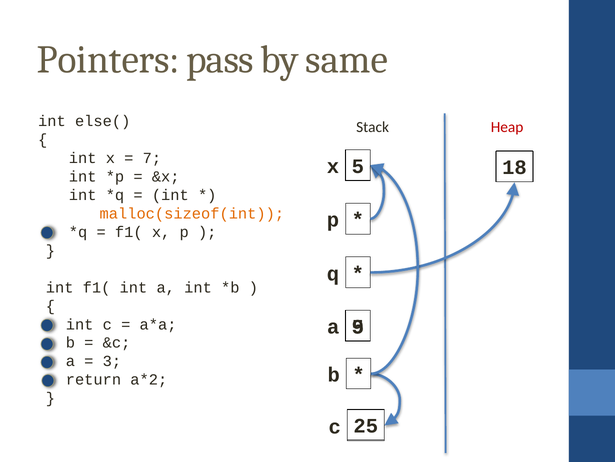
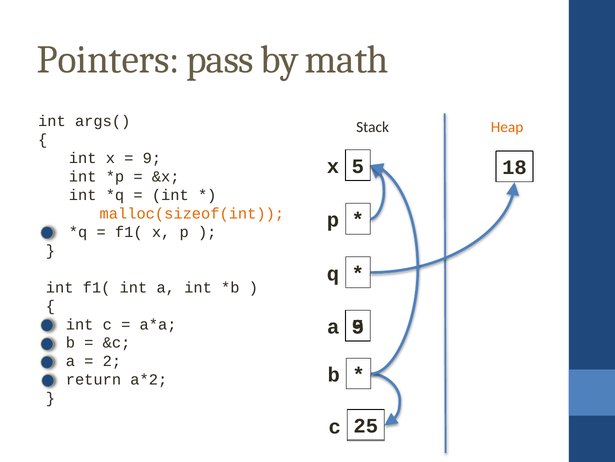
same: same -> math (347, 60)
else(: else( -> args( (103, 121)
Heap colour: red -> orange (507, 127)
7: 7 -> 9 (152, 158)
3: 3 -> 2 (112, 361)
